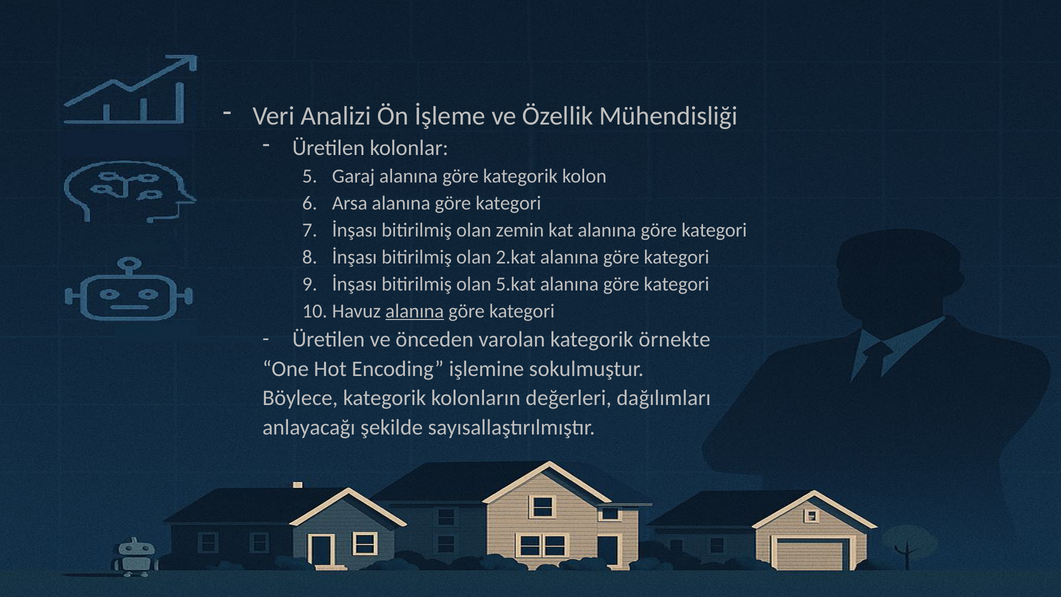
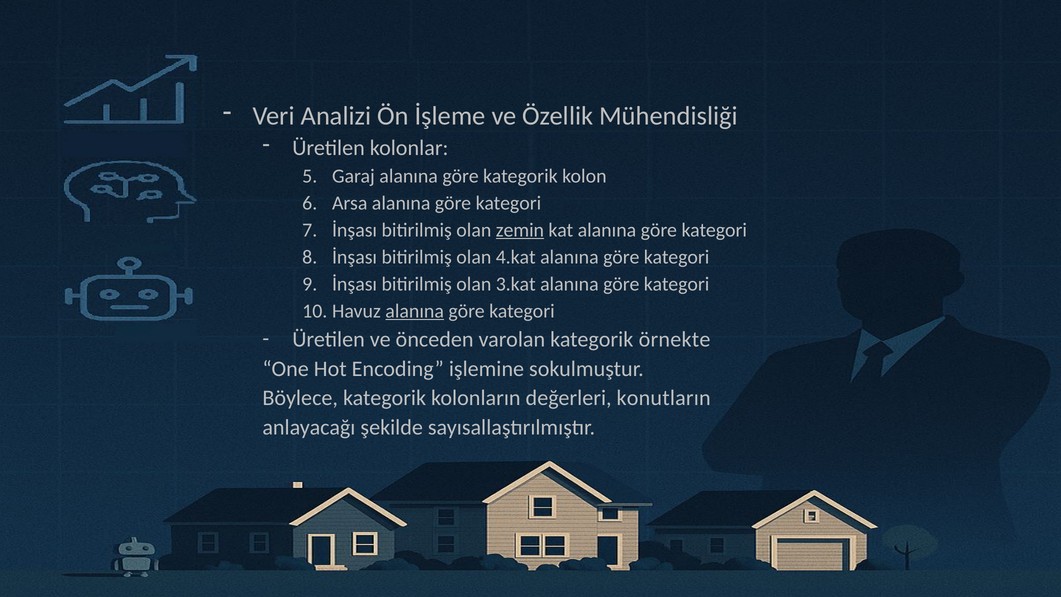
zemin underline: none -> present (520, 230)
2.kat: 2.kat -> 4.kat (516, 257)
5.kat: 5.kat -> 3.kat (516, 284)
dağılımları: dağılımları -> konutların (664, 398)
